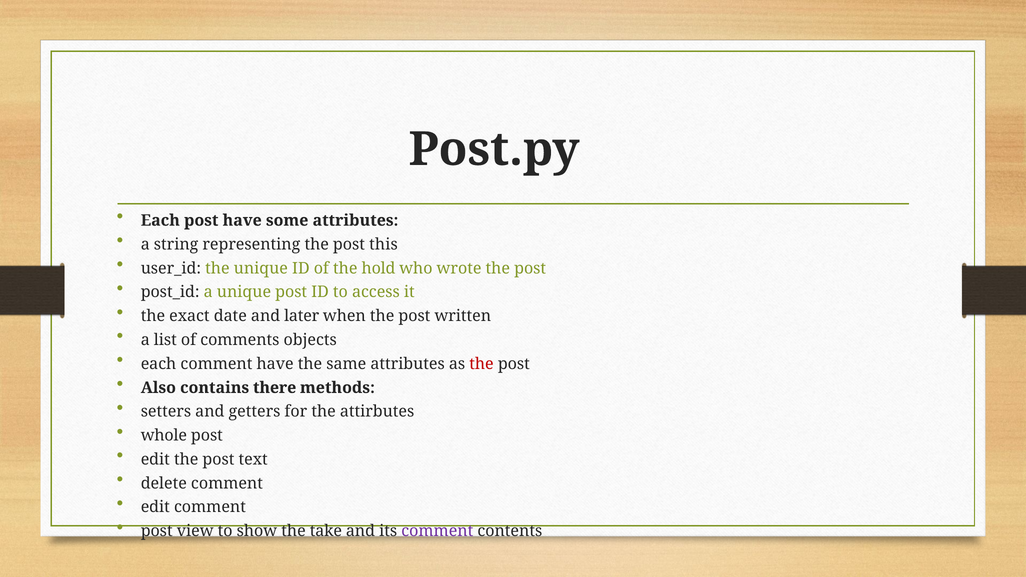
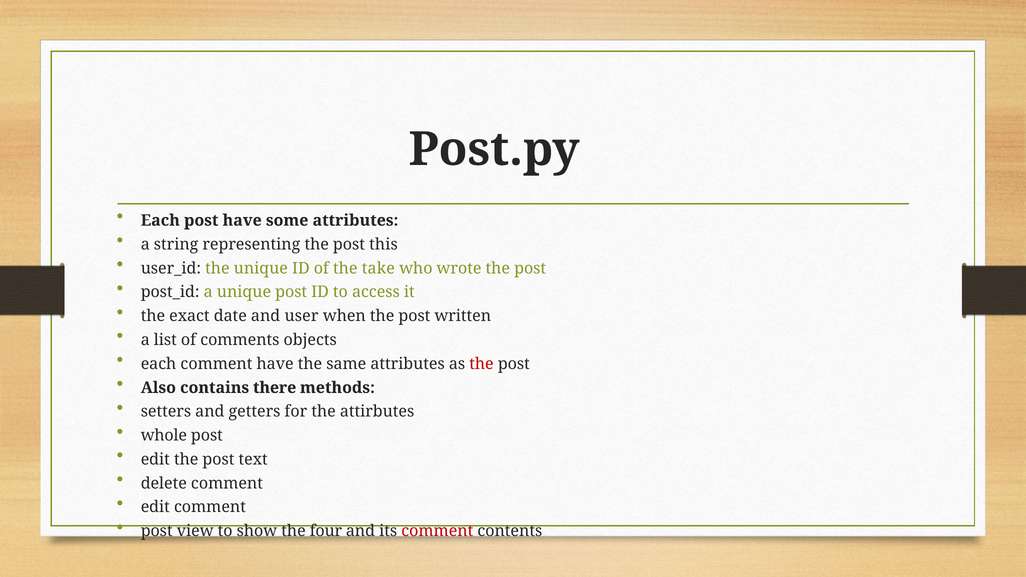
hold: hold -> take (378, 268)
later: later -> user (302, 316)
take: take -> four (326, 531)
comment colour: purple -> red (437, 531)
